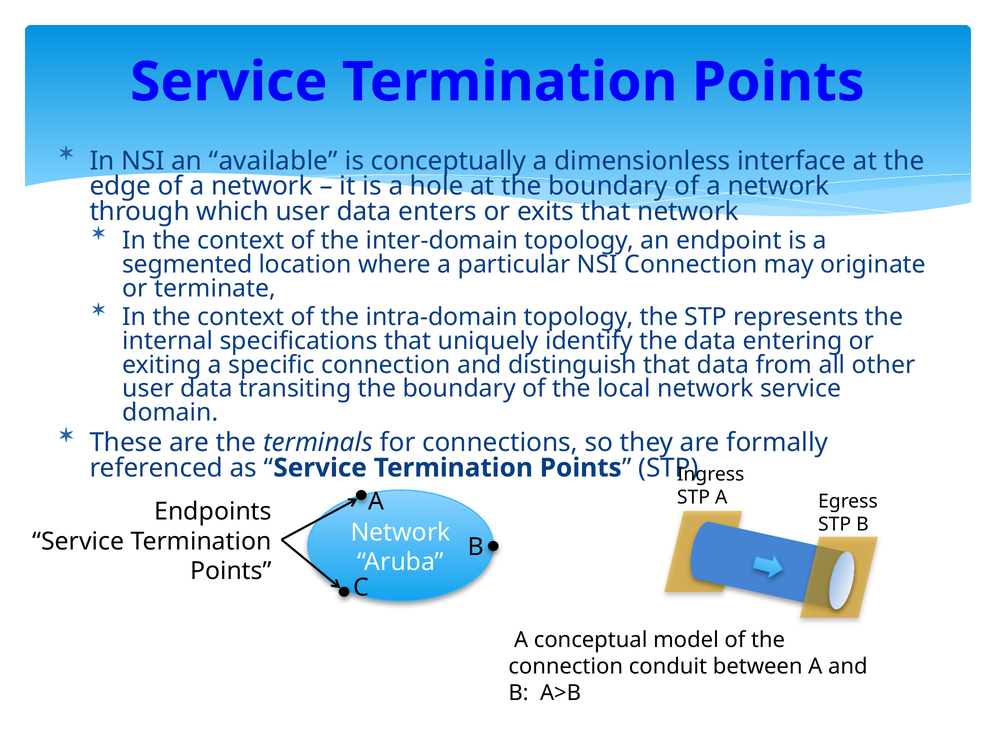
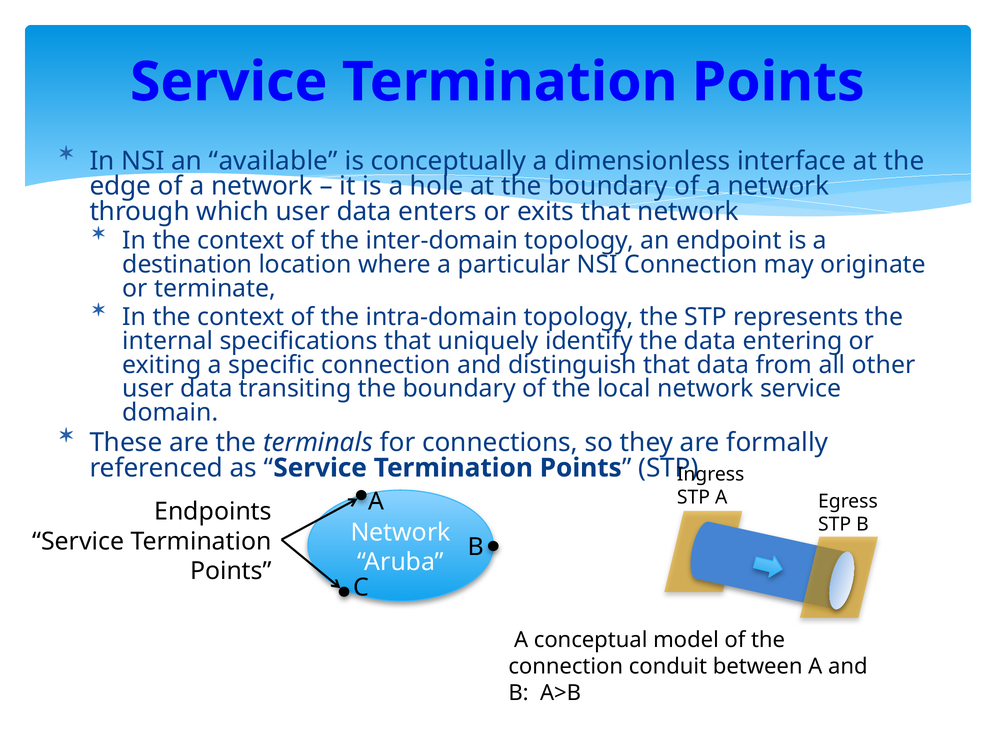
segmented: segmented -> destination (187, 265)
